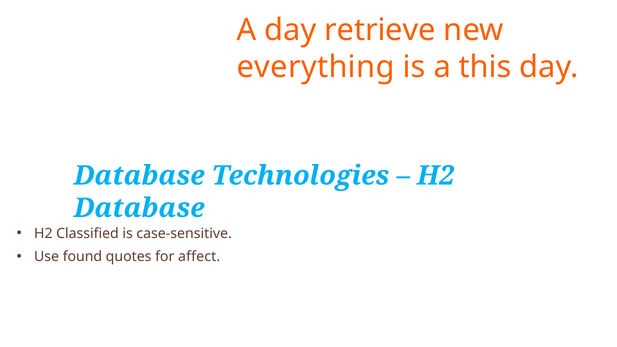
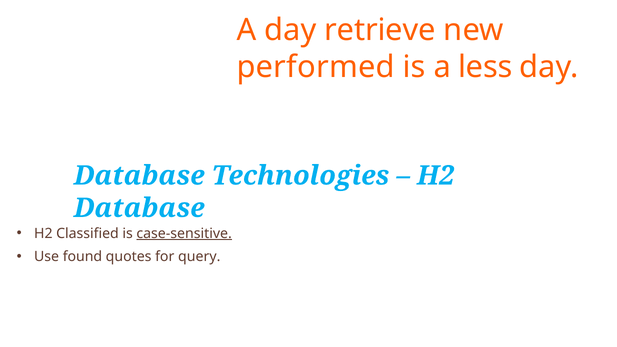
everything: everything -> performed (316, 67)
this: this -> less (485, 67)
case-sensitive underline: none -> present (184, 234)
affect: affect -> query (199, 257)
